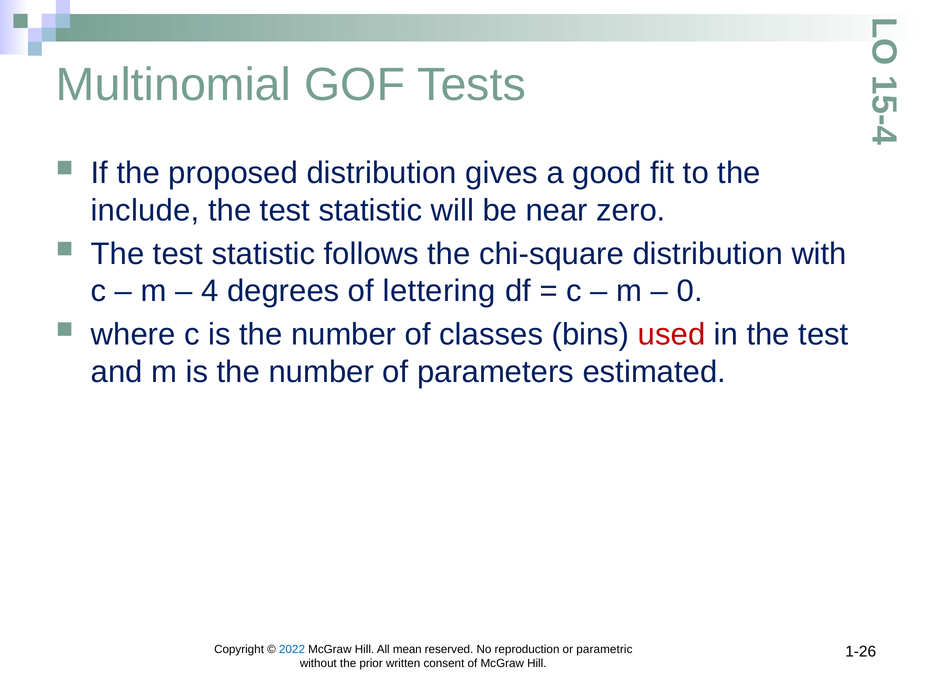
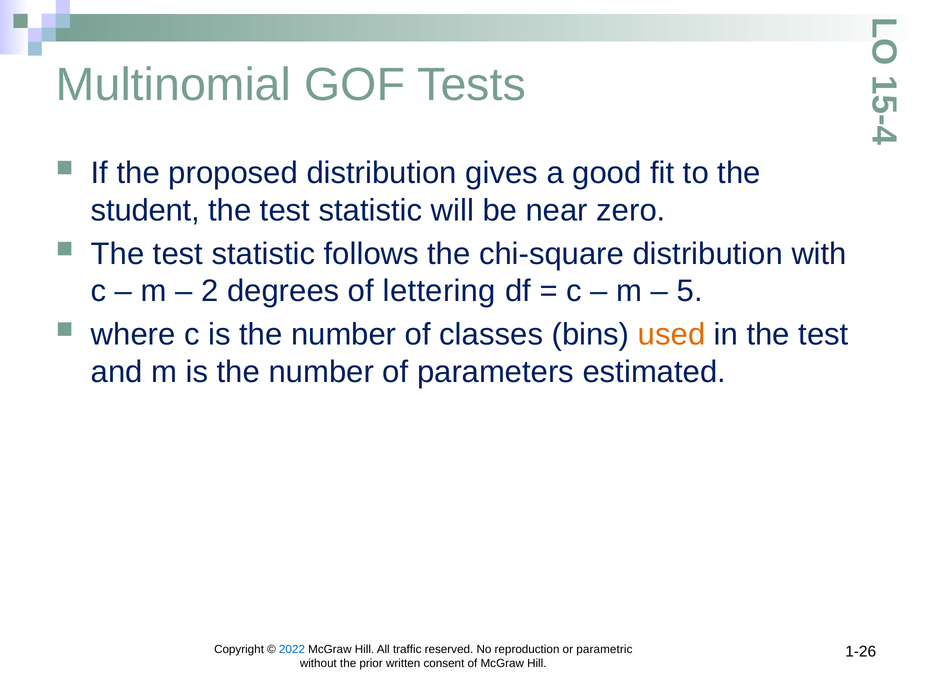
include: include -> student (145, 210)
4: 4 -> 2 (210, 291)
0: 0 -> 5 (690, 291)
used colour: red -> orange (672, 335)
mean: mean -> traffic (407, 649)
